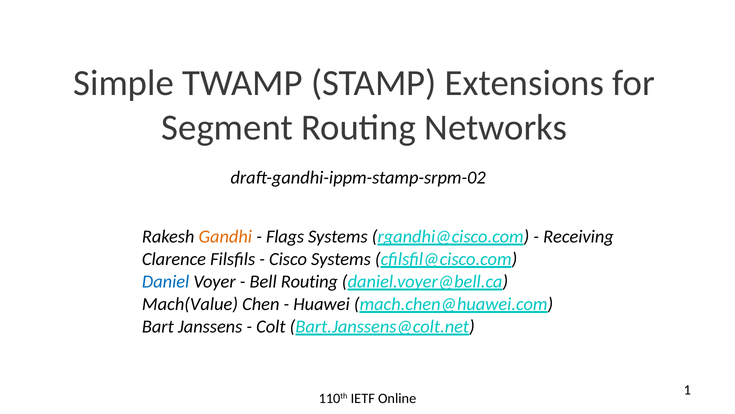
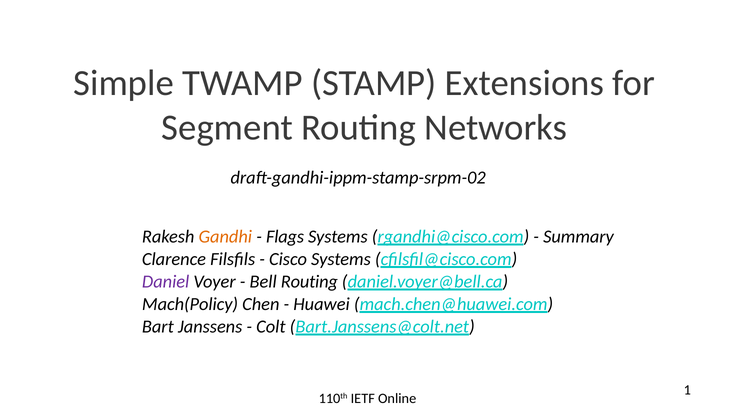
Receiving: Receiving -> Summary (578, 236)
Daniel colour: blue -> purple (166, 281)
Mach(Value: Mach(Value -> Mach(Policy (190, 304)
